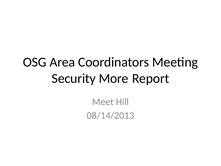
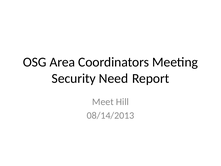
More: More -> Need (113, 78)
